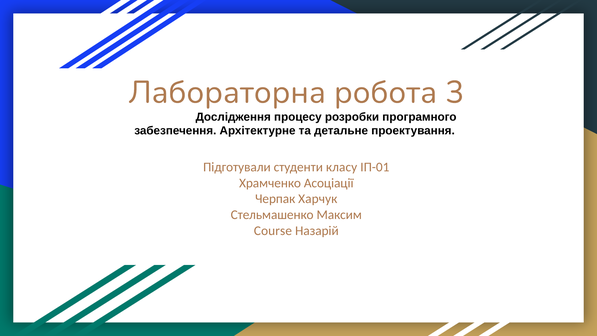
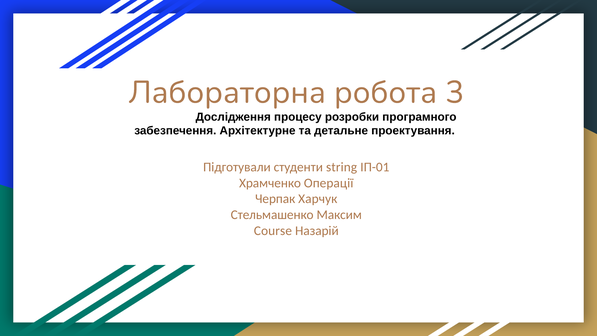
класу: класу -> string (342, 167)
Асоціації: Асоціації -> Операції (329, 183)
